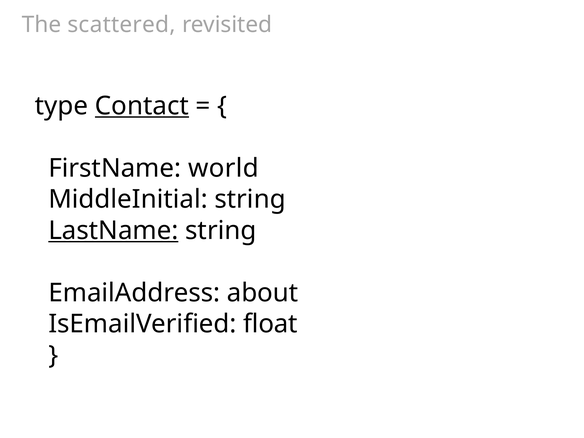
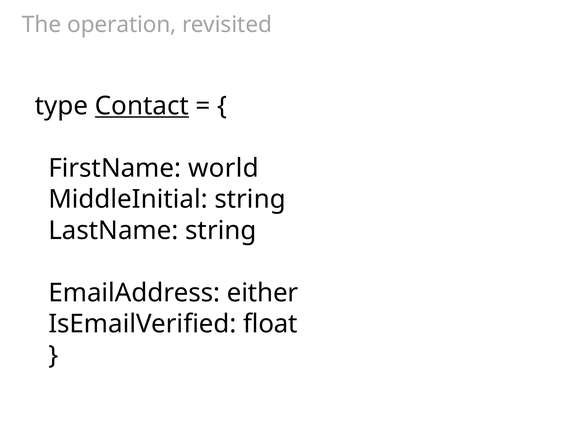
scattered: scattered -> operation (122, 25)
LastName underline: present -> none (113, 231)
about: about -> either (263, 293)
